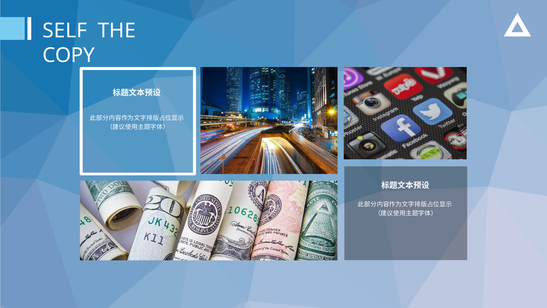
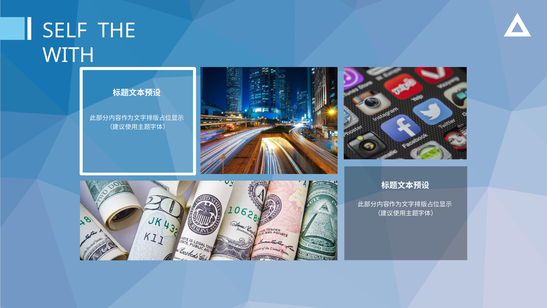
COPY: COPY -> WITH (69, 55)
